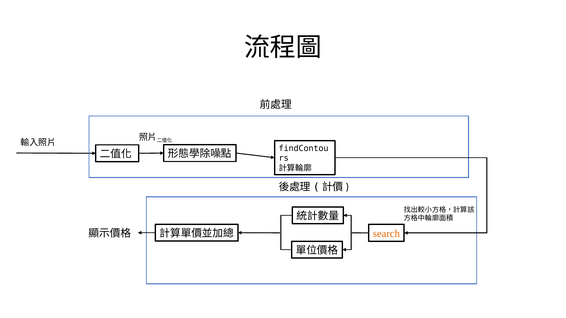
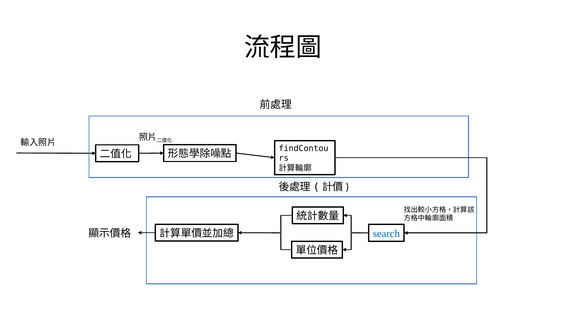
search colour: orange -> blue (386, 234)
